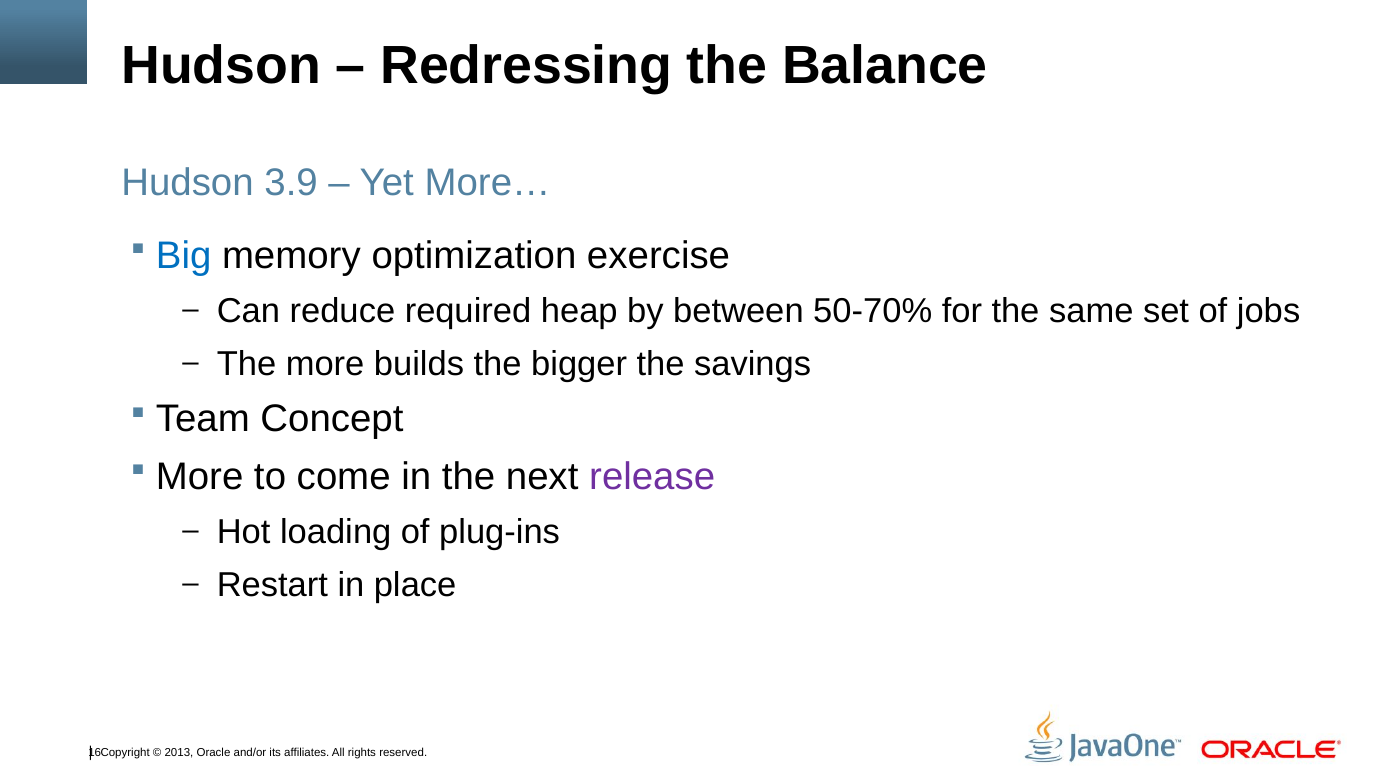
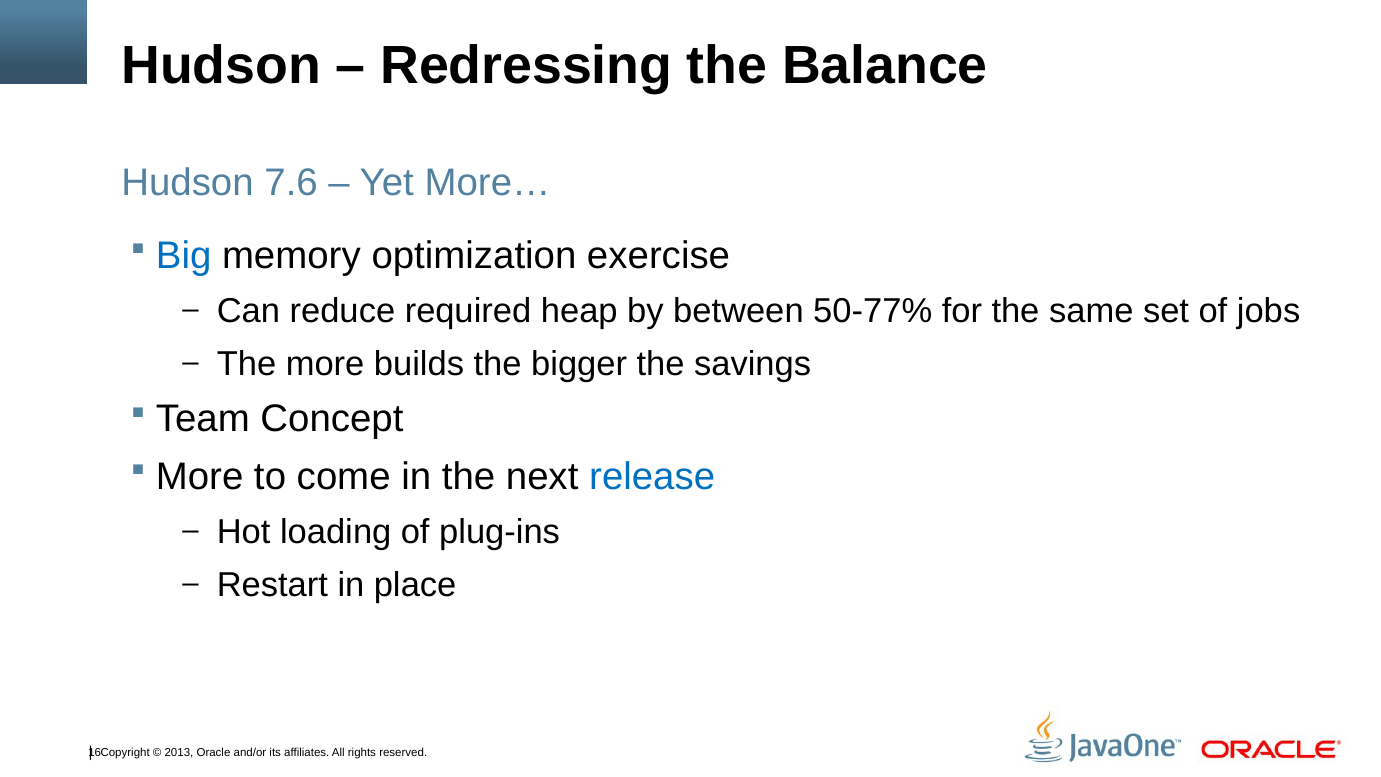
3.9: 3.9 -> 7.6 (291, 182)
50-70%: 50-70% -> 50-77% (873, 311)
release colour: purple -> blue (652, 477)
